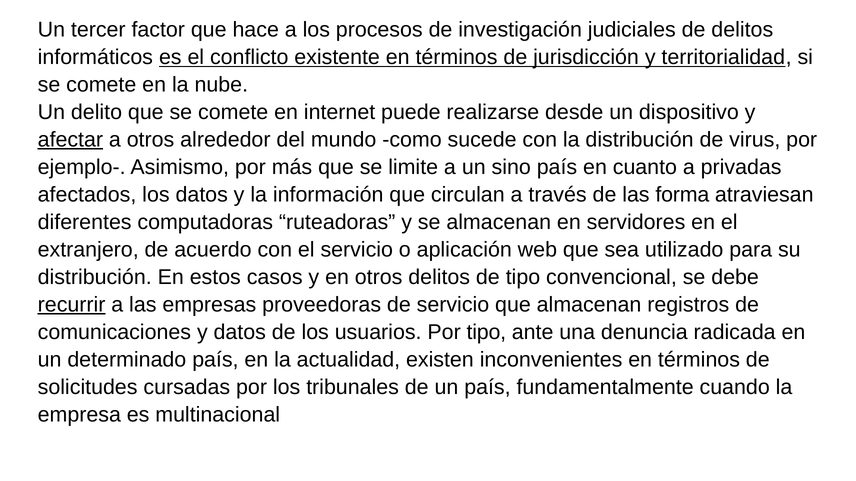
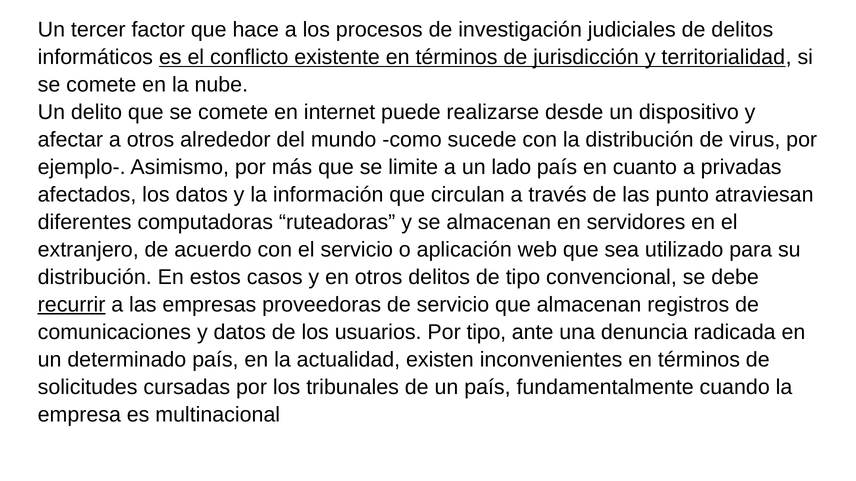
afectar underline: present -> none (70, 140)
sino: sino -> lado (511, 167)
forma: forma -> punto (682, 195)
